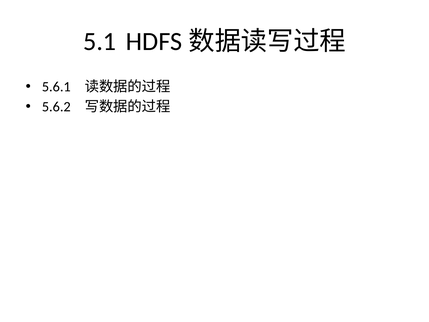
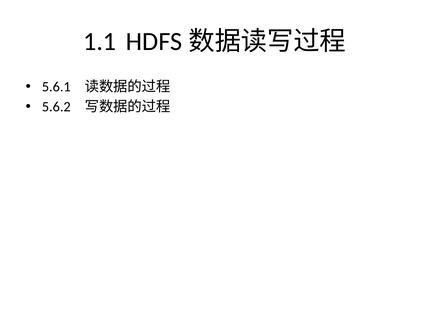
5.1: 5.1 -> 1.1 (100, 42)
